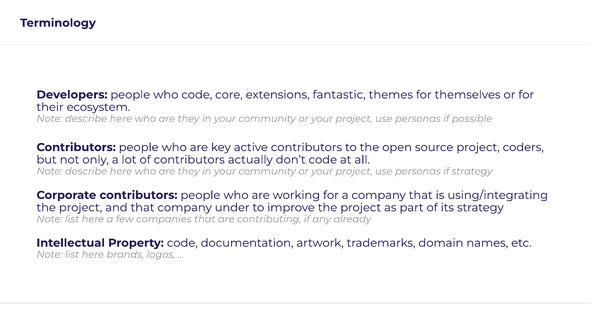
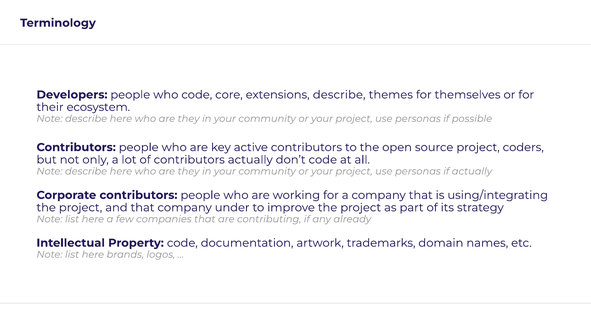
extensions fantastic: fantastic -> describe (339, 95)
if strategy: strategy -> actually (472, 171)
